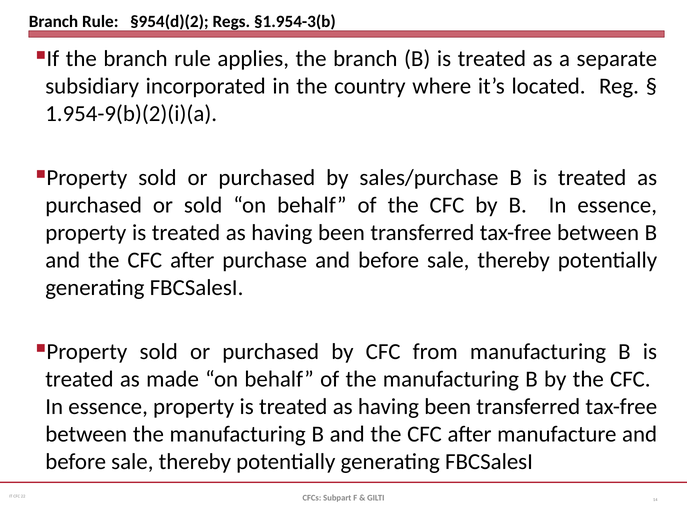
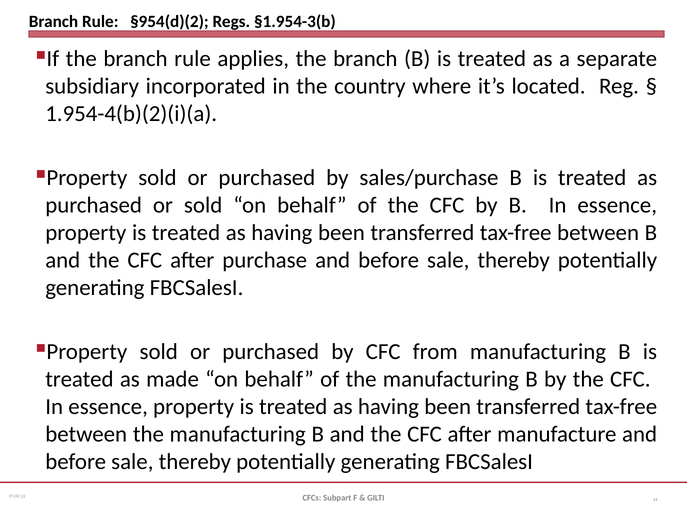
1.954-9(b)(2)(i)(a: 1.954-9(b)(2)(i)(a -> 1.954-4(b)(2)(i)(a (131, 114)
